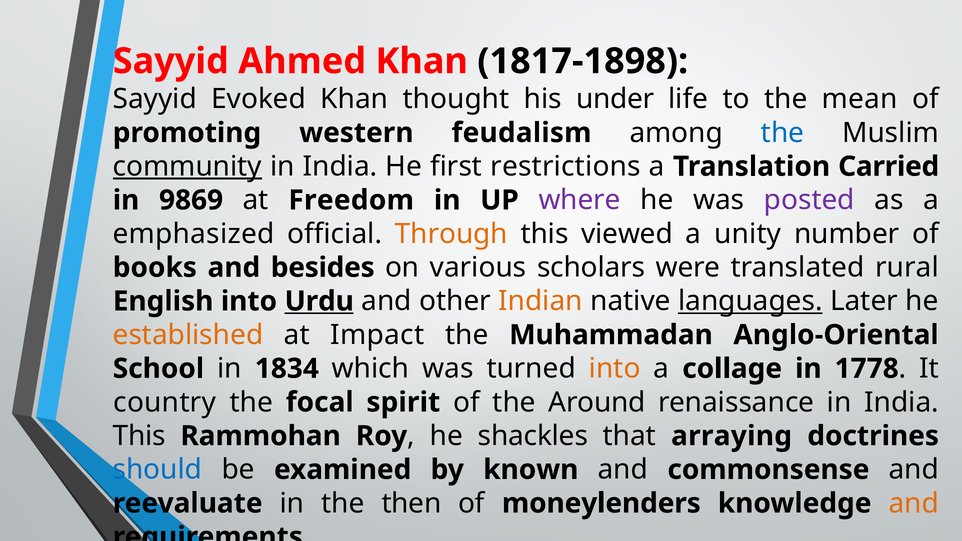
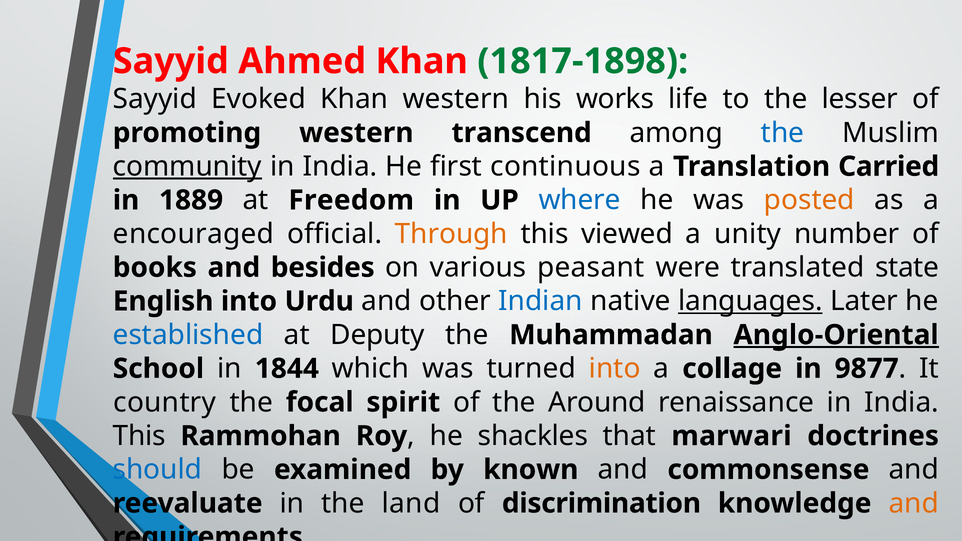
1817-1898 colour: black -> green (583, 61)
Khan thought: thought -> western (456, 99)
under: under -> works (615, 99)
mean: mean -> lesser (860, 99)
feudalism: feudalism -> transcend (522, 133)
restrictions: restrictions -> continuous (565, 167)
9869: 9869 -> 1889 (191, 200)
where colour: purple -> blue (580, 200)
posted colour: purple -> orange (809, 200)
emphasized: emphasized -> encouraged (194, 234)
scholars: scholars -> peasant (591, 268)
rural: rural -> state (907, 268)
Urdu underline: present -> none (319, 301)
Indian colour: orange -> blue (541, 301)
established colour: orange -> blue (188, 335)
Impact: Impact -> Deputy (378, 335)
Anglo-Oriental underline: none -> present (836, 335)
1834: 1834 -> 1844 (287, 369)
1778: 1778 -> 9877 (867, 369)
arraying: arraying -> marwari (732, 436)
then: then -> land (411, 503)
moneylenders: moneylenders -> discrimination (601, 503)
